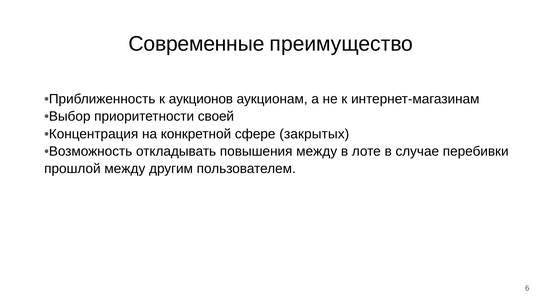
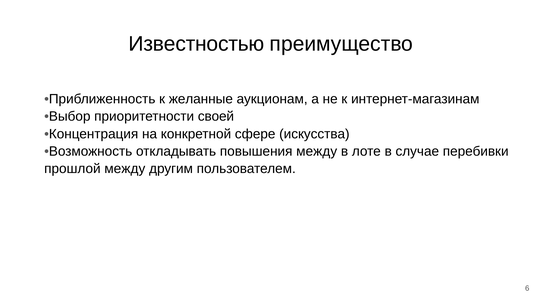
Современные: Современные -> Известностью (196, 44)
аукционов: аукционов -> желанные (201, 99)
закрытых: закрытых -> искусства (314, 134)
